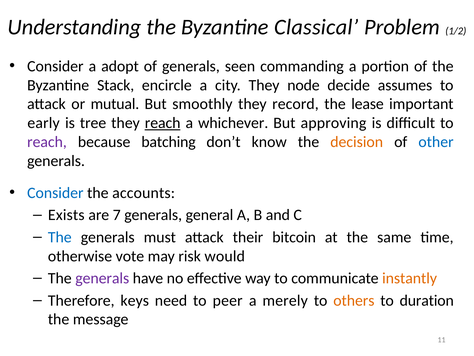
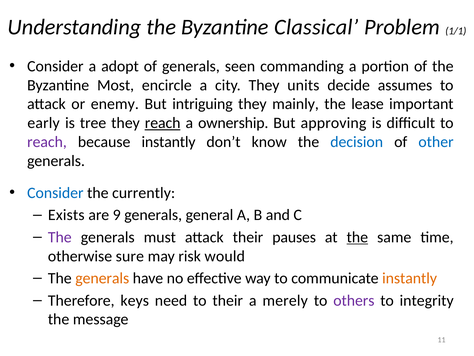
1/2: 1/2 -> 1/1 (456, 31)
Stack: Stack -> Most (116, 85)
node: node -> units (303, 85)
mutual: mutual -> enemy (115, 104)
smoothly: smoothly -> intriguing (203, 104)
record: record -> mainly (296, 104)
whichever: whichever -> ownership (233, 123)
because batching: batching -> instantly (169, 142)
decision colour: orange -> blue (357, 142)
accounts: accounts -> currently (144, 193)
7: 7 -> 9 (117, 215)
The colour: blue -> purple (60, 237)
bitcoin: bitcoin -> pauses (294, 237)
the underline: none -> present (357, 237)
vote: vote -> sure (130, 256)
generals colour: purple -> orange (102, 278)
to peer: peer -> their (228, 300)
others colour: orange -> purple (354, 300)
duration: duration -> integrity (427, 300)
